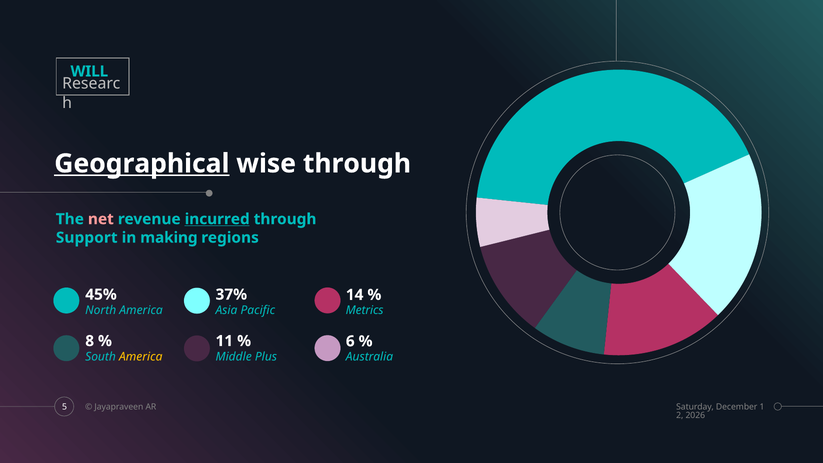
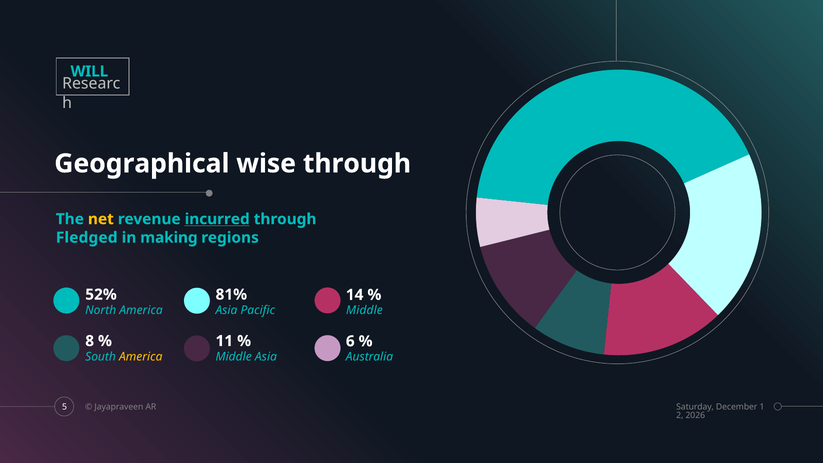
Geographical underline: present -> none (142, 164)
net colour: pink -> yellow (101, 219)
Support: Support -> Fledged (87, 238)
45%: 45% -> 52% (101, 295)
37%: 37% -> 81% (231, 295)
Metrics: Metrics -> Middle (364, 310)
Middle Plus: Plus -> Asia (266, 357)
